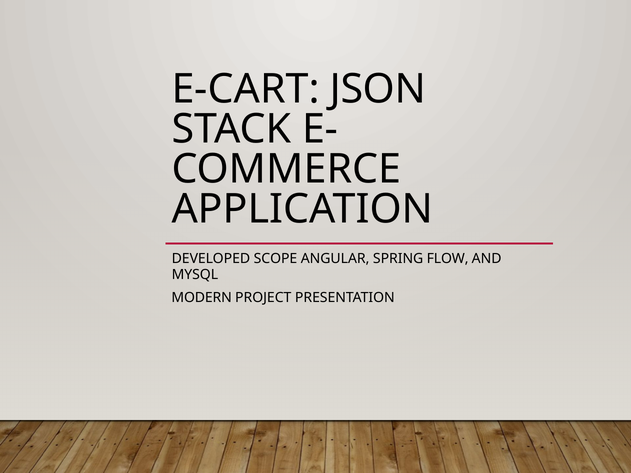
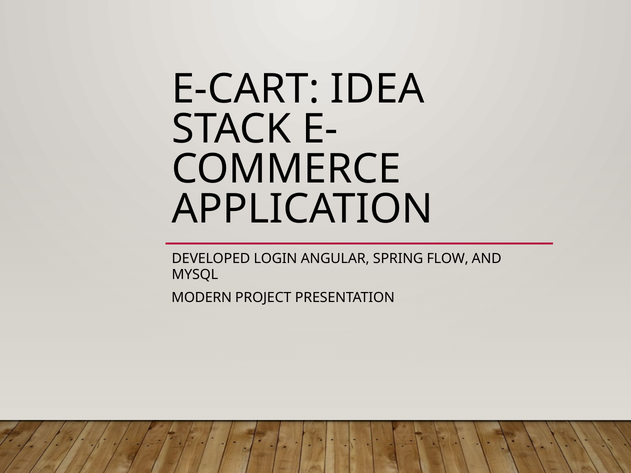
JSON: JSON -> IDEA (378, 89)
SCOPE: SCOPE -> LOGIN (275, 259)
